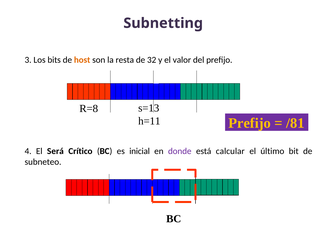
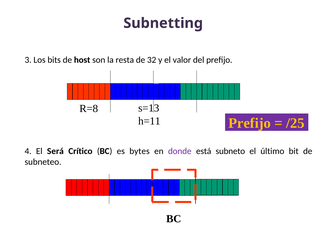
host colour: orange -> black (82, 60)
/81: /81 -> /25 (295, 123)
inicial: inicial -> bytes (140, 151)
calcular: calcular -> subneto (230, 151)
